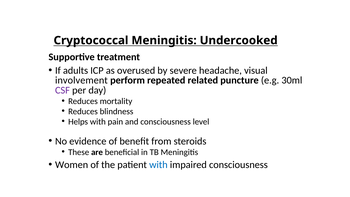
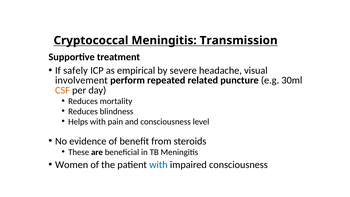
Undercooked: Undercooked -> Transmission (239, 40)
adults: adults -> safely (75, 71)
overused: overused -> empirical (136, 71)
CSF colour: purple -> orange (62, 90)
